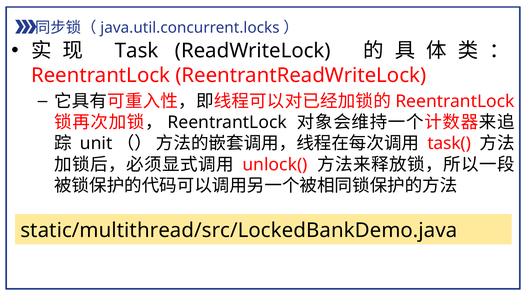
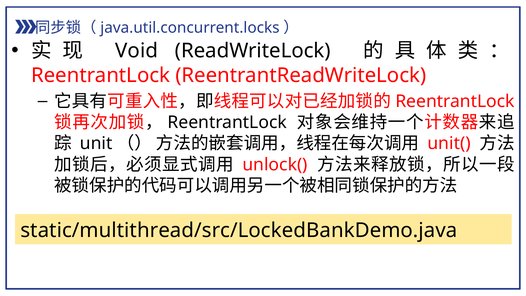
Task: Task -> Void (137, 51)
task(: task( -> unit( (449, 143)
